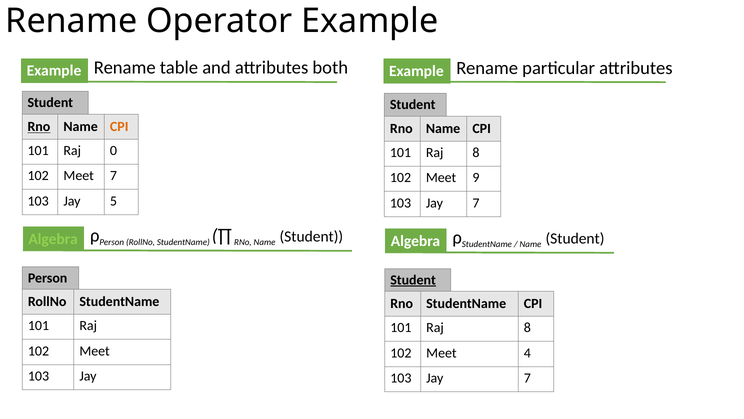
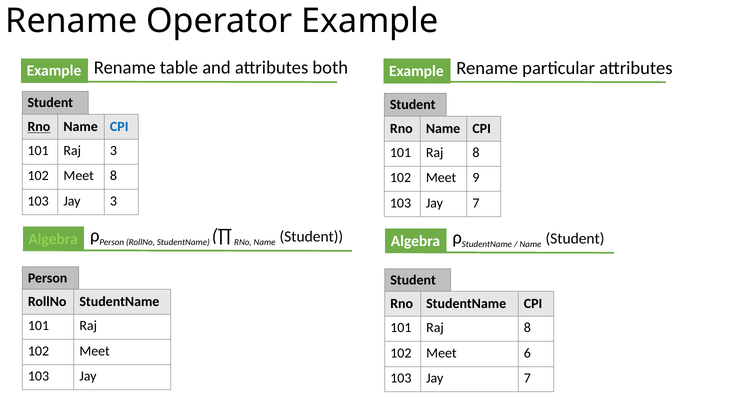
CPI colour: orange -> blue (119, 127)
Raj 0: 0 -> 3 (114, 150)
Meet 7: 7 -> 8 (114, 176)
Jay 5: 5 -> 3 (114, 201)
Student underline: present -> none (413, 280)
4: 4 -> 6 (527, 352)
